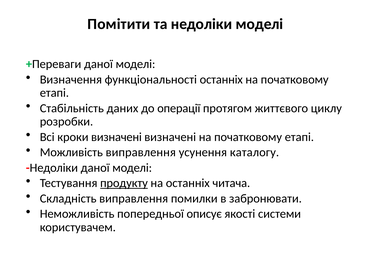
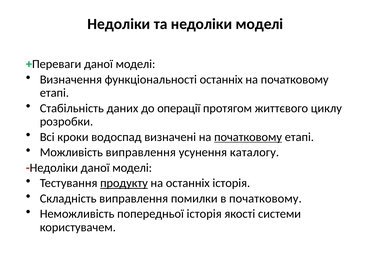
Помітити: Помітити -> Недоліки (119, 24)
кроки визначені: визначені -> водоспад (116, 137)
початковому underline: none -> present (248, 137)
останніх читача: читача -> історія (231, 183)
в забронювати: забронювати -> початковому (265, 199)
попередньої описує: описує -> історія (204, 214)
